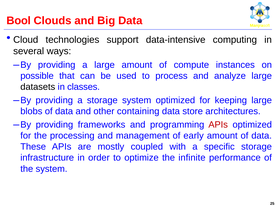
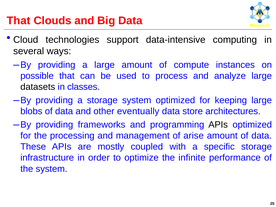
Bool: Bool -> That (19, 21)
containing: containing -> eventually (138, 111)
APIs colour: red -> black (218, 125)
early: early -> arise (194, 136)
